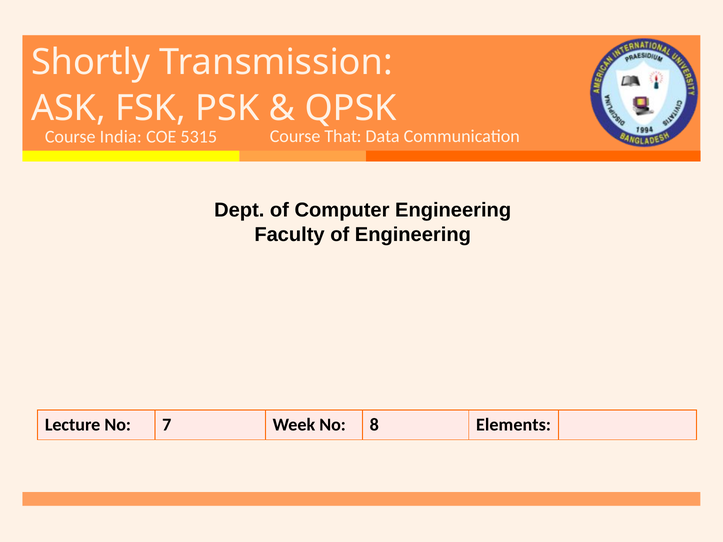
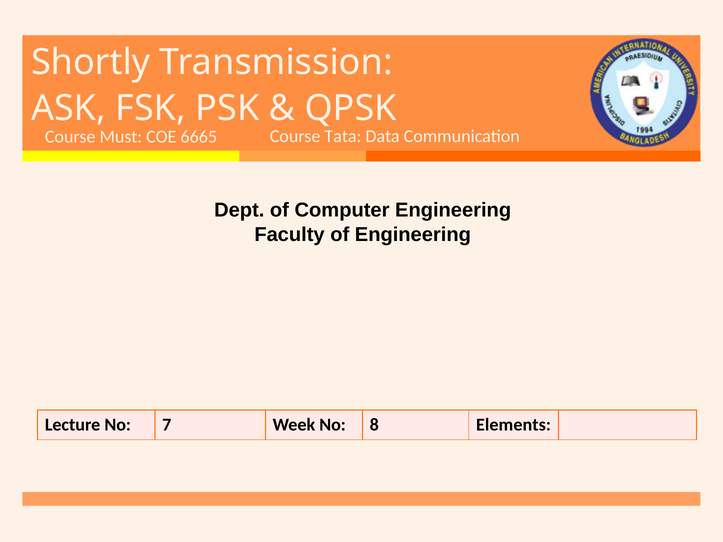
That: That -> Tata (343, 136)
India: India -> Must (121, 137)
5315: 5315 -> 6665 (199, 137)
